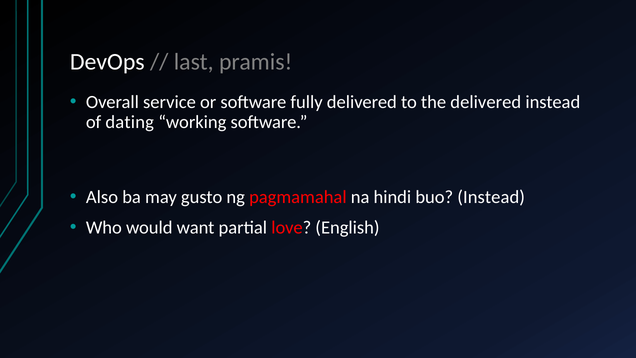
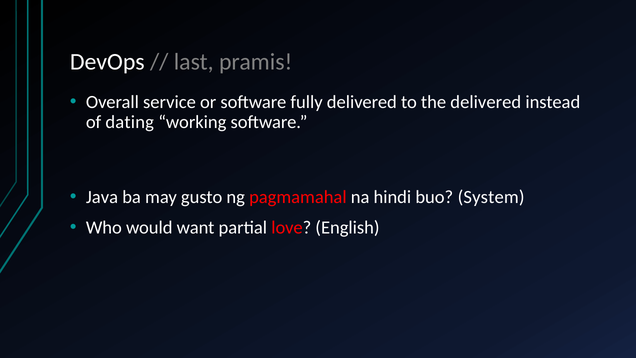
Also: Also -> Java (102, 197)
buo Instead: Instead -> System (491, 197)
